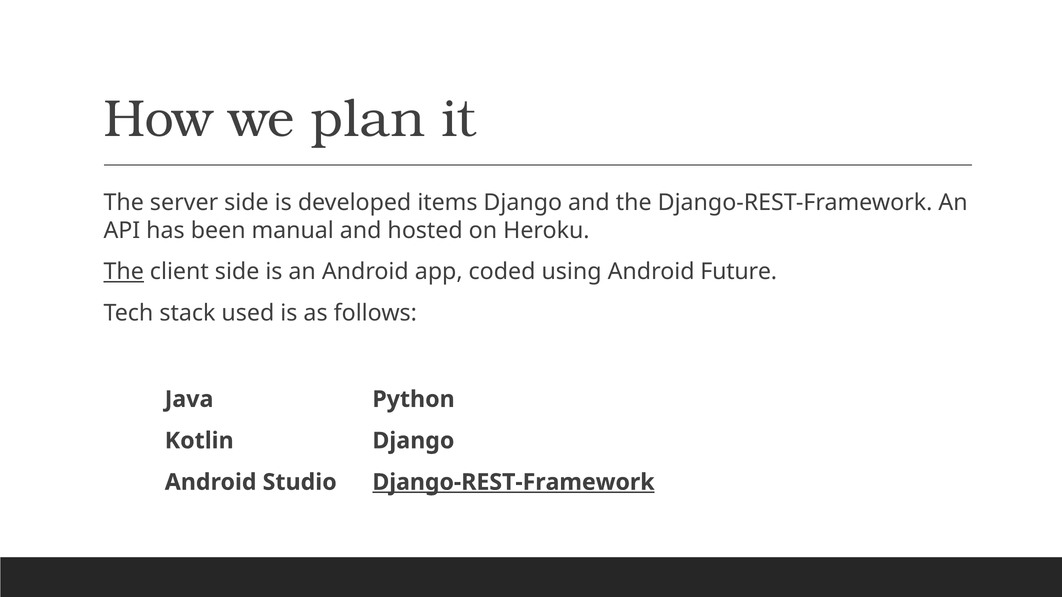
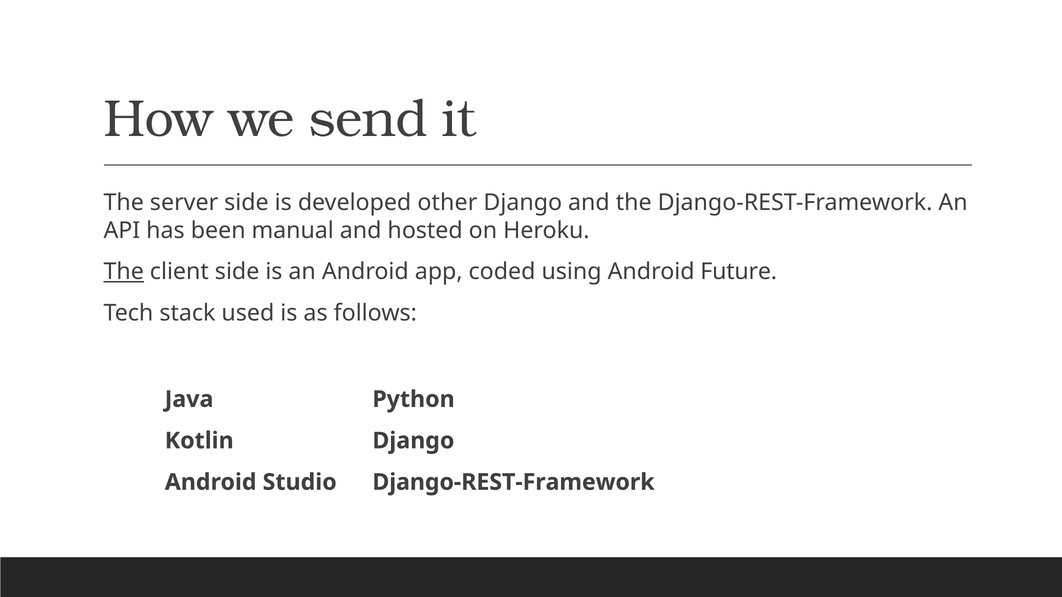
plan: plan -> send (368, 119)
items: items -> other (447, 203)
Django-REST-Framework underline: present -> none (513, 482)
